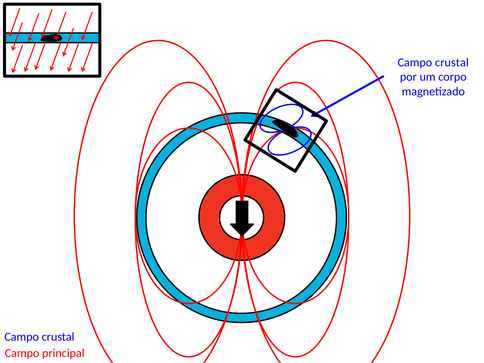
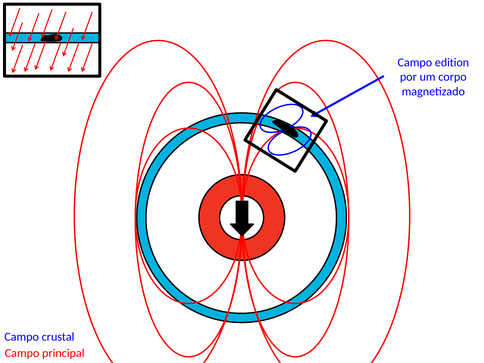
crustal: crustal -> edition (452, 62)
